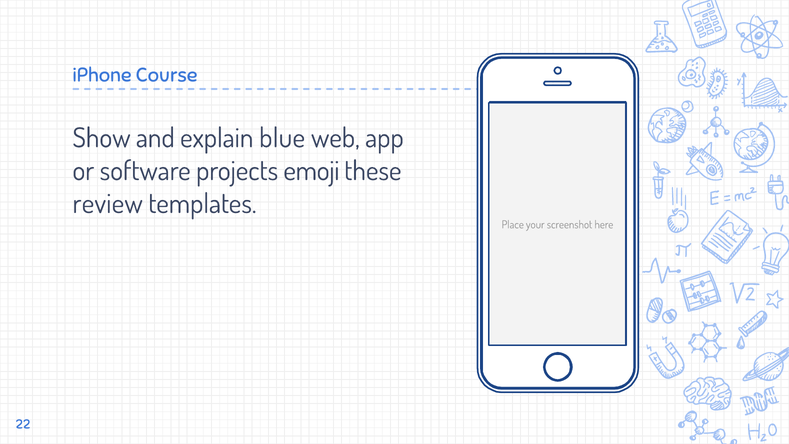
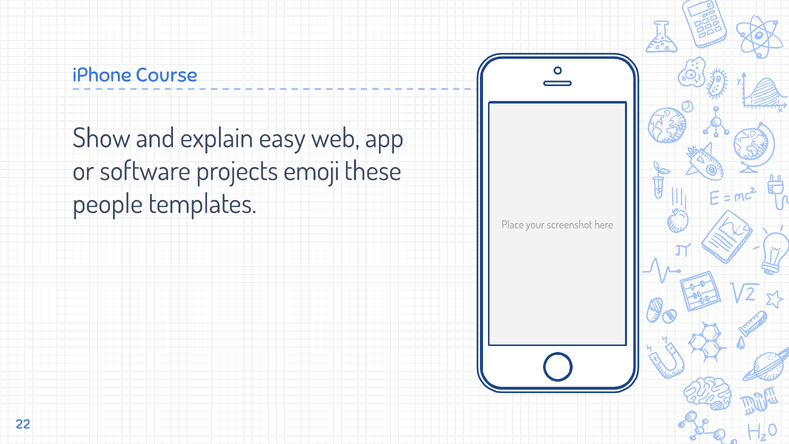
blue: blue -> easy (282, 138)
review: review -> people (108, 204)
